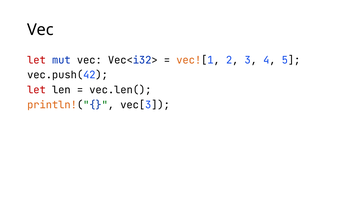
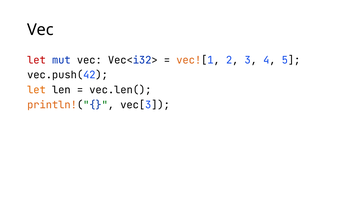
let colour: red -> orange (36, 90)
